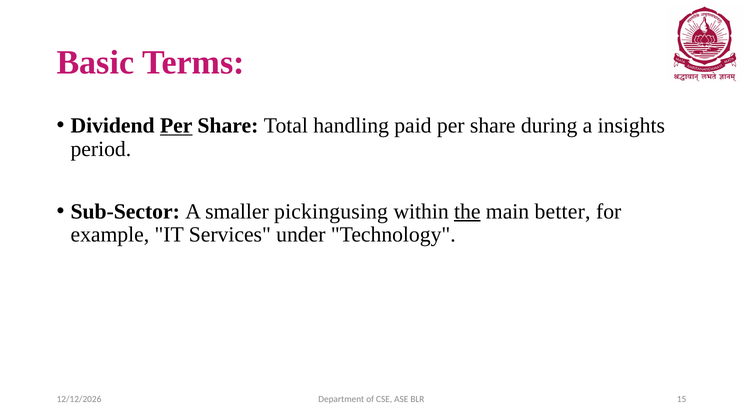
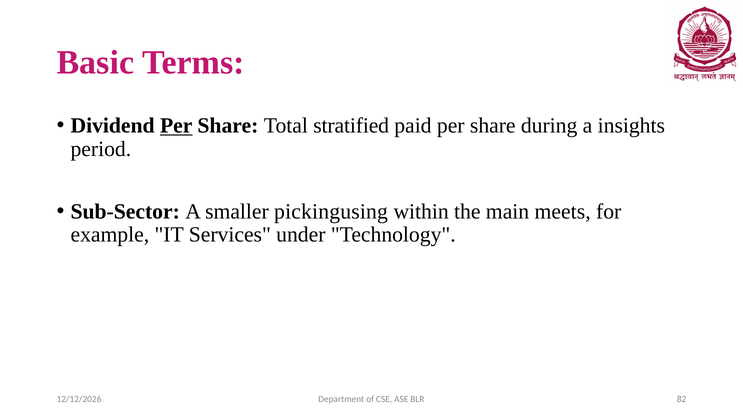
handling: handling -> stratified (351, 126)
the underline: present -> none (467, 211)
better: better -> meets (563, 211)
15: 15 -> 82 (682, 399)
